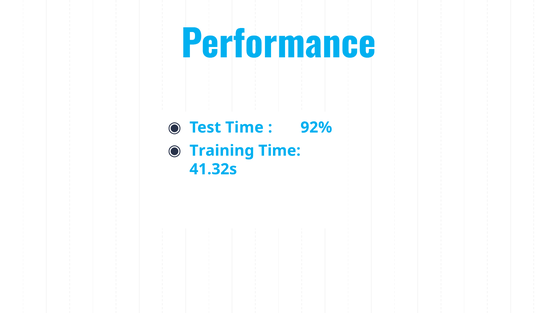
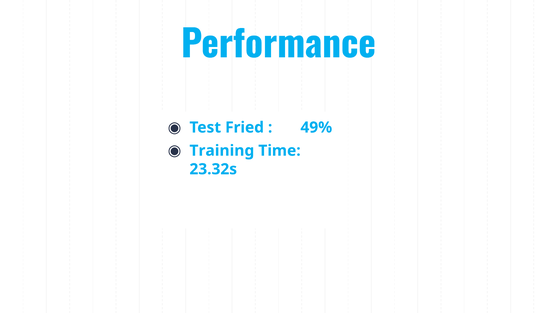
Test Time: Time -> Fried (245, 128)
92%: 92% -> 49% (316, 128)
41.32s: 41.32s -> 23.32s (213, 169)
